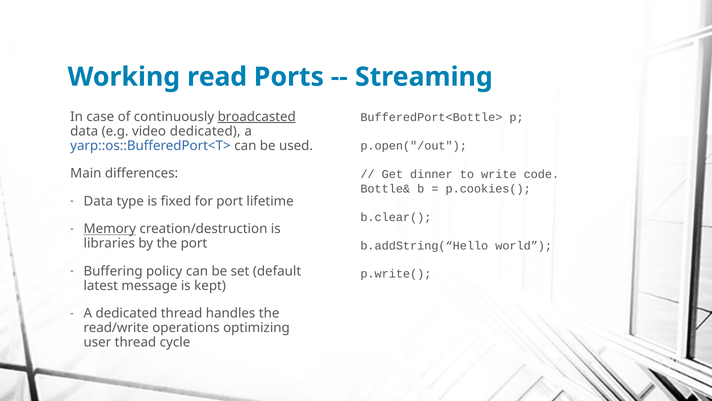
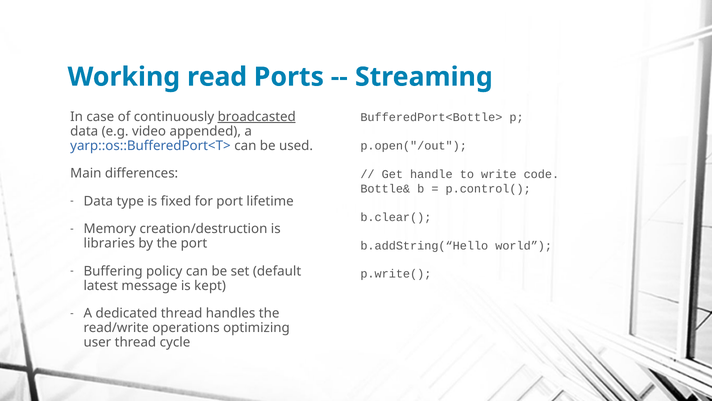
video dedicated: dedicated -> appended (205, 131)
dinner: dinner -> handle (431, 174)
p.cookies(: p.cookies( -> p.control( (488, 189)
Memory underline: present -> none (110, 229)
